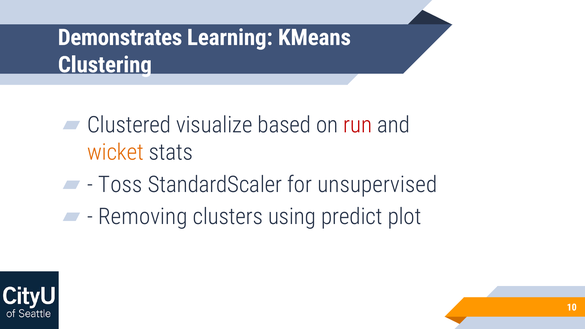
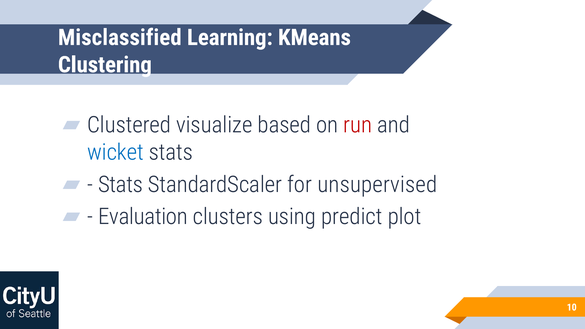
Demonstrates: Demonstrates -> Misclassified (120, 38)
wicket colour: orange -> blue (115, 152)
Toss: Toss -> Stats (121, 185)
Removing: Removing -> Evaluation (143, 217)
